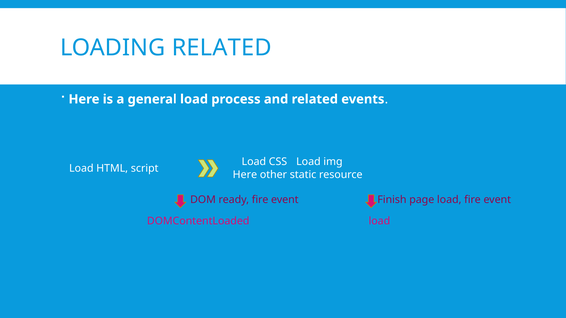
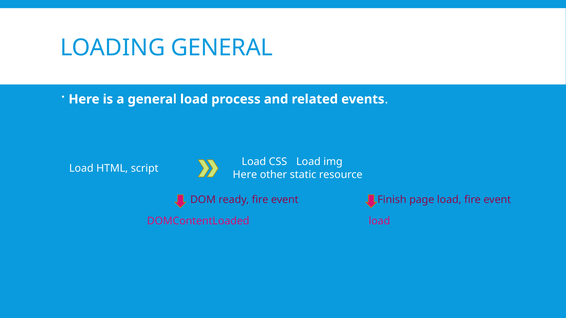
LOADING RELATED: RELATED -> GENERAL (222, 48)
